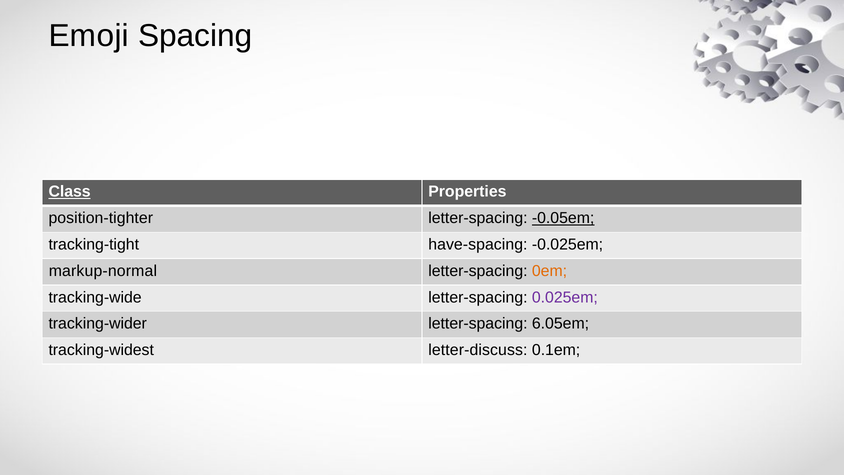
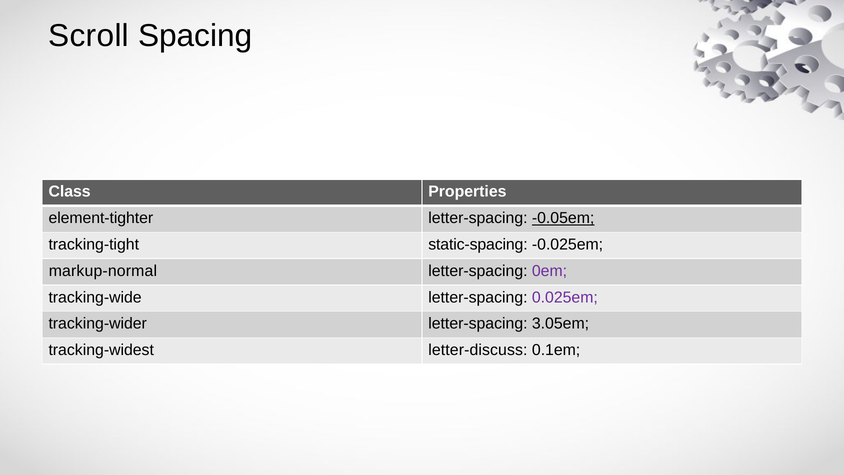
Emoji: Emoji -> Scroll (89, 36)
Class underline: present -> none (70, 192)
position-tighter: position-tighter -> element-tighter (101, 218)
have-spacing: have-spacing -> static-spacing (478, 244)
0em colour: orange -> purple (549, 271)
6.05em: 6.05em -> 3.05em (560, 323)
